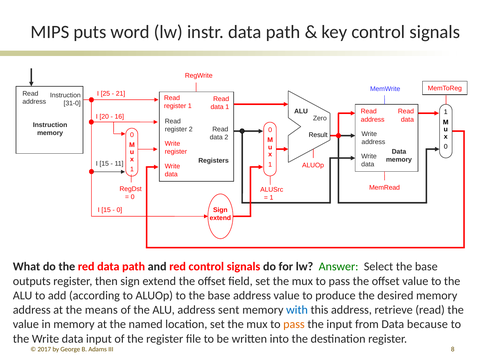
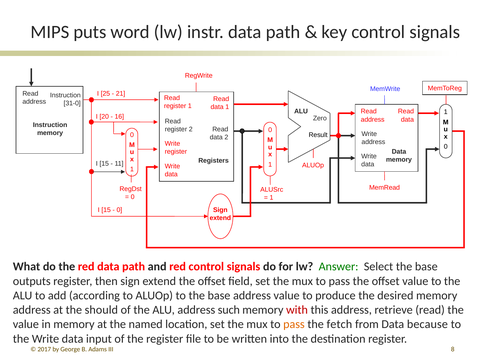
means: means -> should (101, 310)
sent: sent -> such (229, 310)
with colour: blue -> red (297, 310)
the input: input -> fetch (339, 324)
